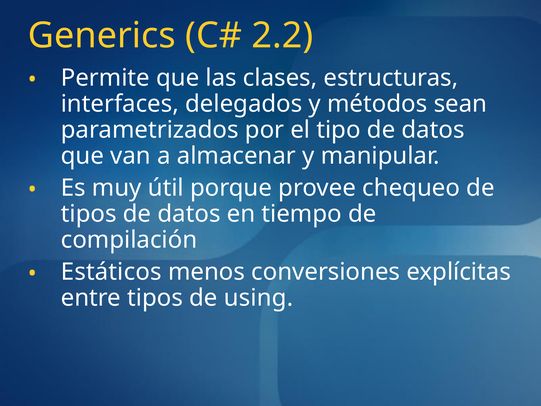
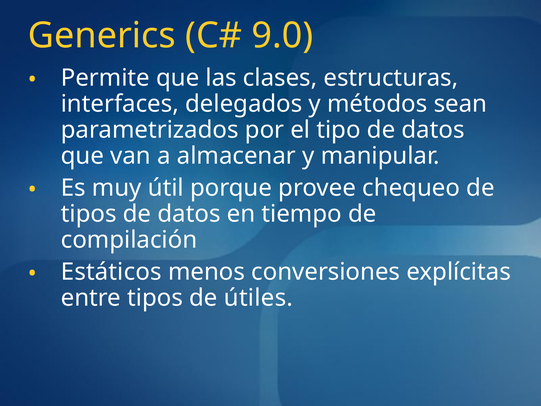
2.2: 2.2 -> 9.0 (282, 35)
using: using -> útiles (258, 298)
